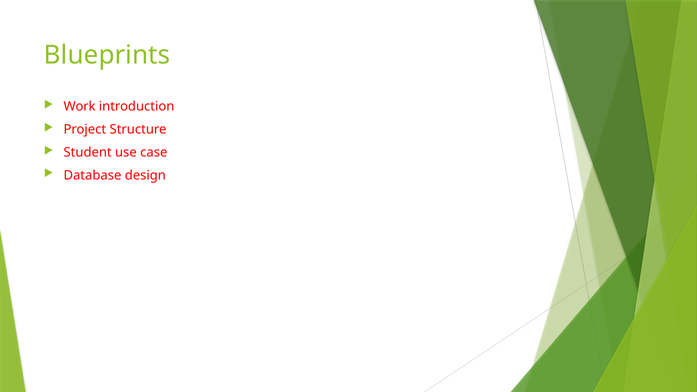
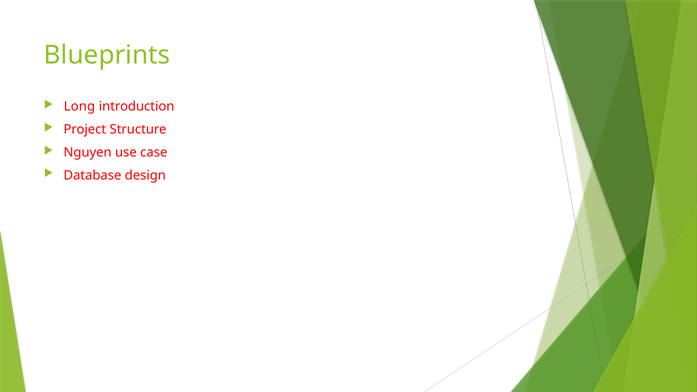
Work: Work -> Long (79, 107)
Student: Student -> Nguyen (88, 152)
